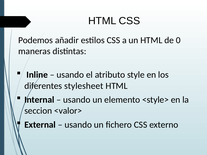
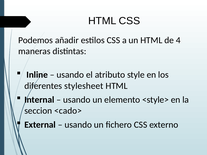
0: 0 -> 4 (178, 40)
<valor>: <valor> -> <cado> (68, 111)
